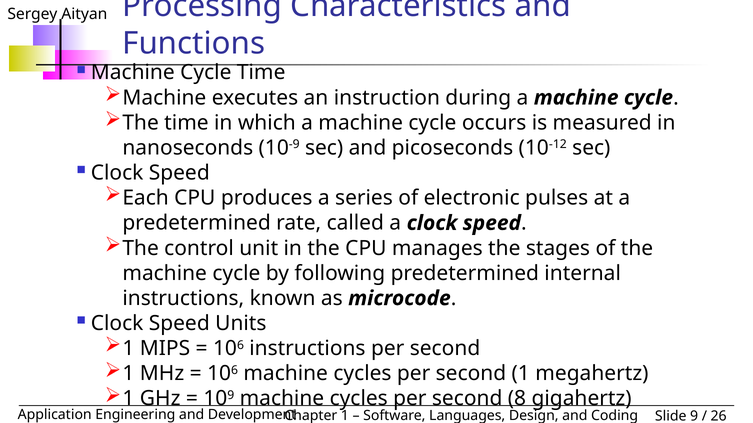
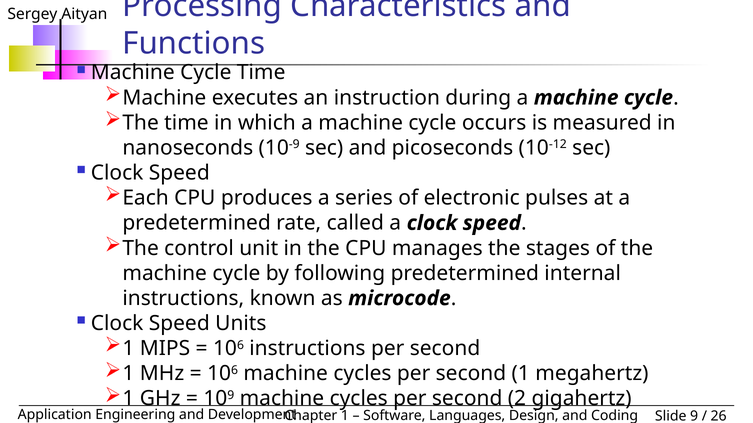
8: 8 -> 2 (517, 399)
